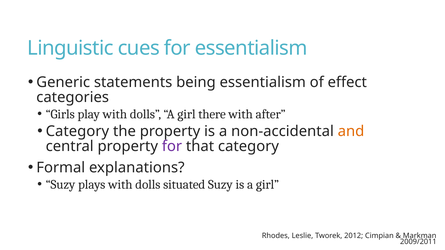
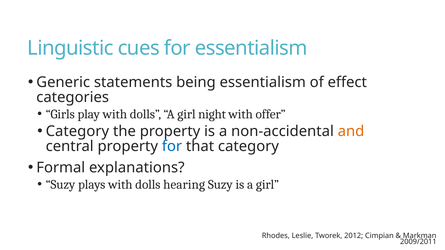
there: there -> night (212, 114)
after: after -> offer (271, 114)
for colour: purple -> blue (172, 147)
situated: situated -> hearing (184, 185)
